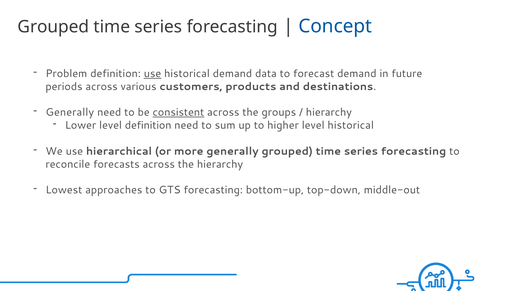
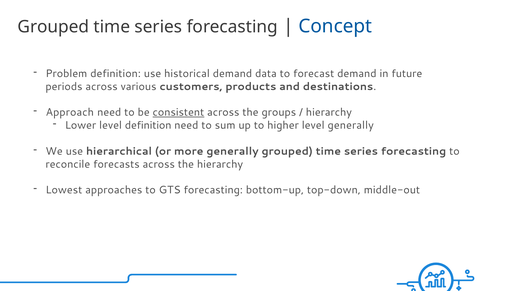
use underline: present -> none (152, 74)
Generally: Generally -> Approach (70, 113)
level historical: historical -> generally (351, 126)
